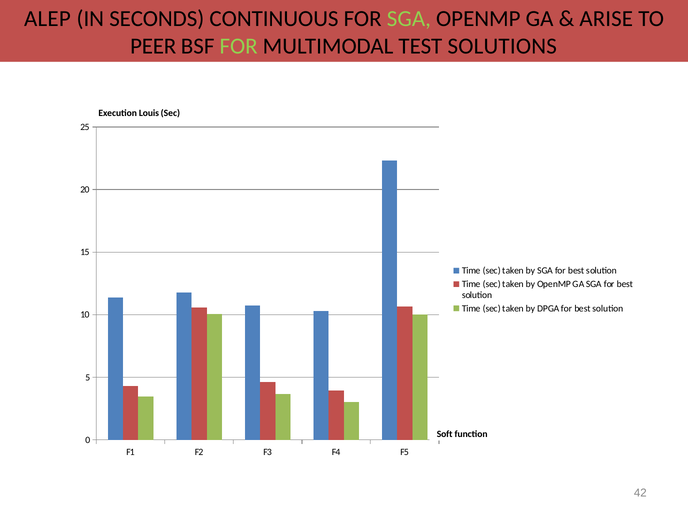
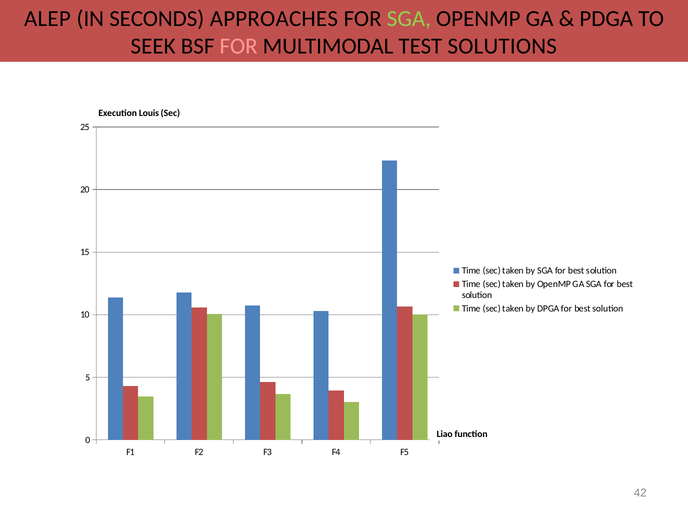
CONTINUOUS: CONTINUOUS -> APPROACHES (274, 19)
ARISE: ARISE -> PDGA (606, 19)
PEER: PEER -> SEEK (153, 46)
FOR colour: light green -> pink (239, 46)
Soft: Soft -> Liao (445, 434)
